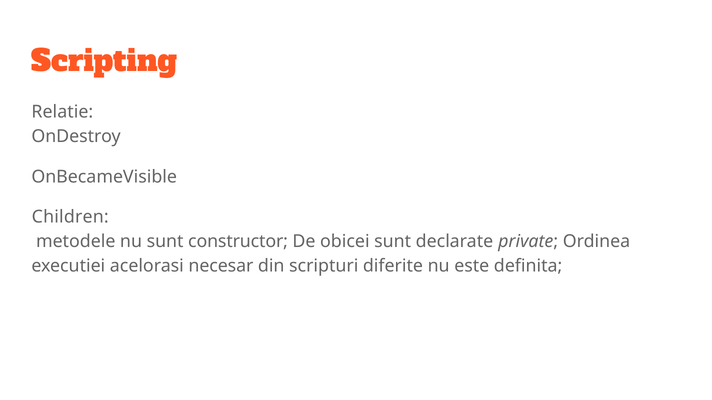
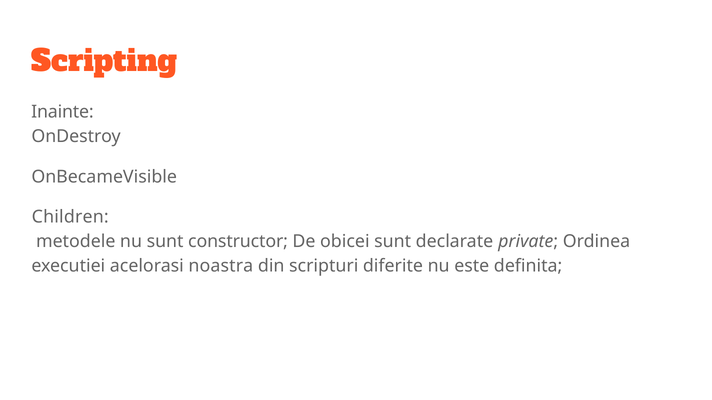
Relatie: Relatie -> Inainte (62, 112)
necesar: necesar -> noastra (221, 266)
